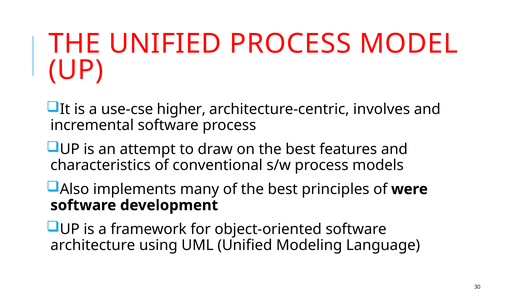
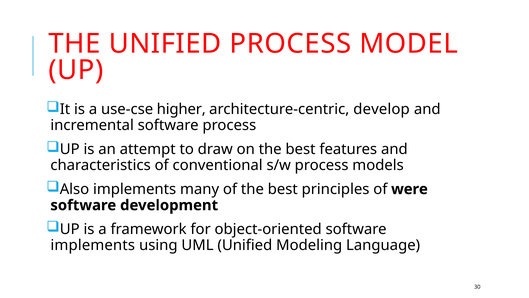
involves: involves -> develop (382, 109)
architecture: architecture -> implements (93, 245)
